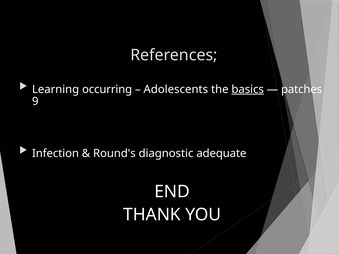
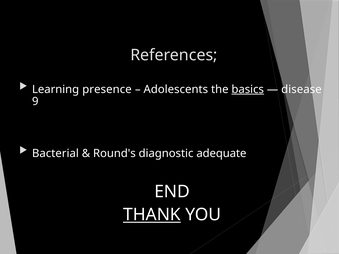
occurring: occurring -> presence (107, 89)
patches: patches -> disease (301, 89)
Infection: Infection -> Bacterial (55, 154)
THANK underline: none -> present (152, 215)
